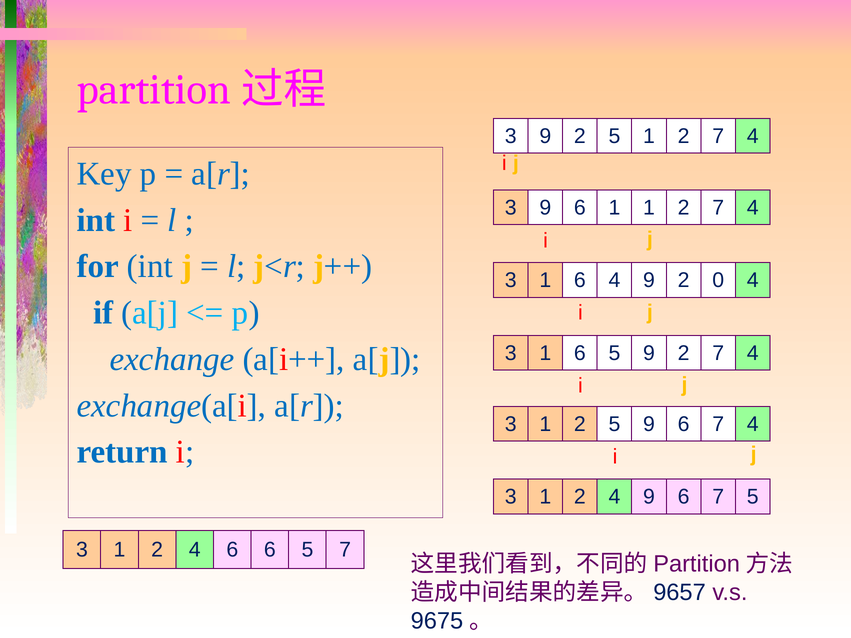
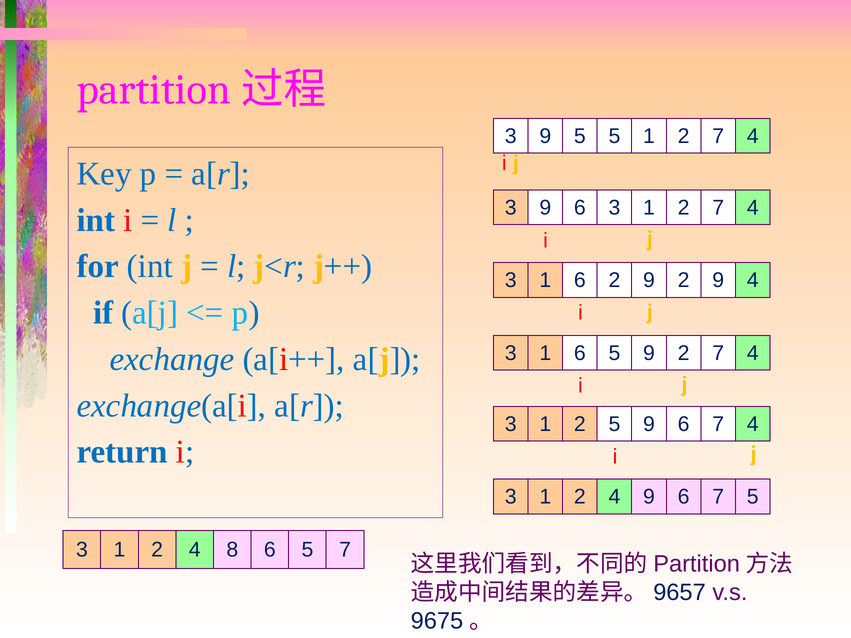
3 9 2: 2 -> 5 (580, 136)
6 1: 1 -> 3 (614, 208)
6 4: 4 -> 2 (614, 281)
9 2 0: 0 -> 9 (718, 281)
4 6: 6 -> 8 (232, 550)
